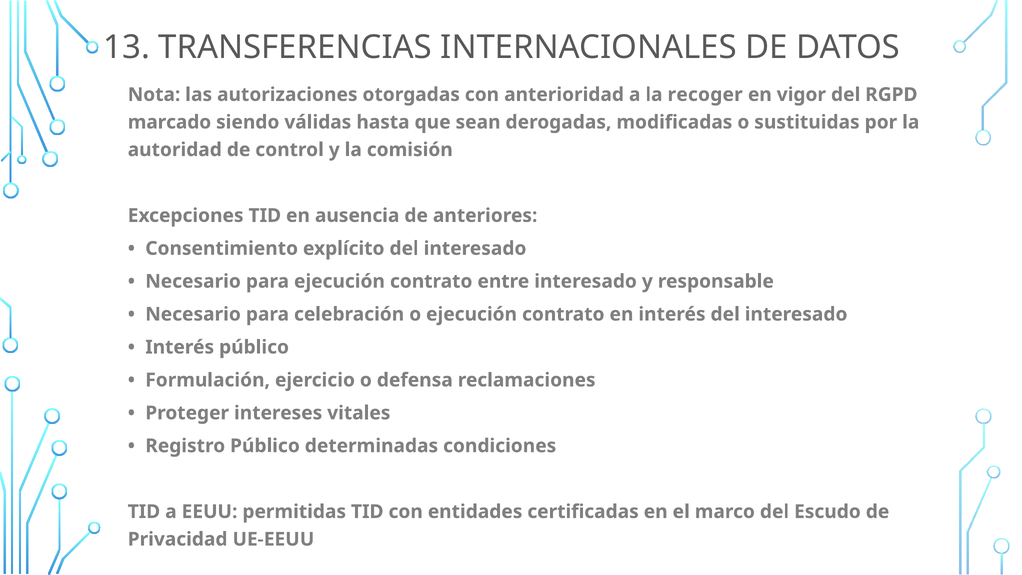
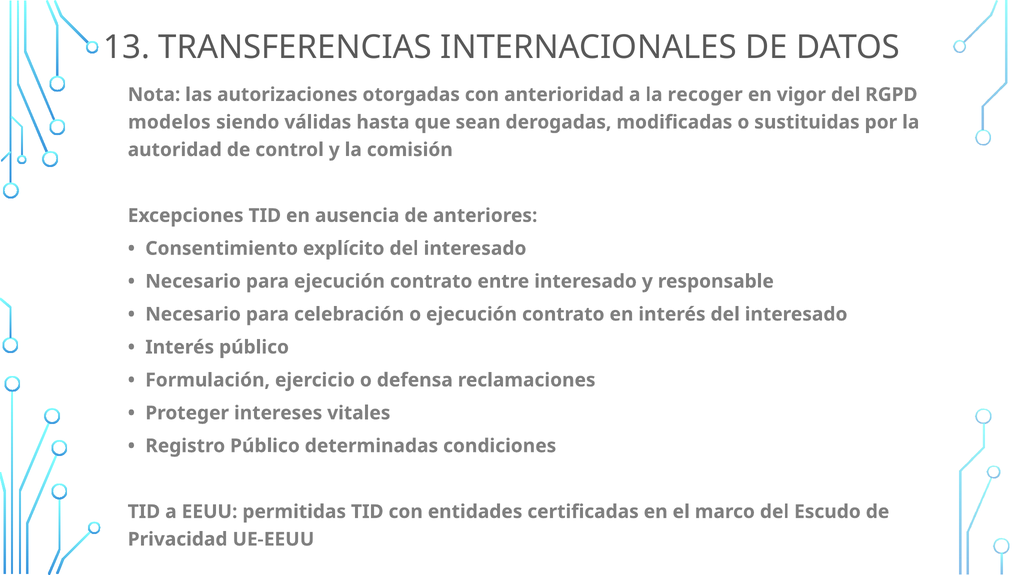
marcado: marcado -> modelos (169, 122)
